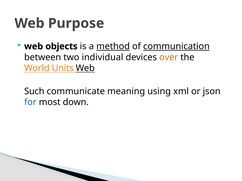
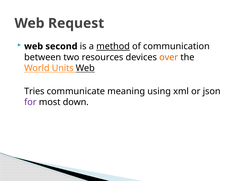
Purpose: Purpose -> Request (76, 23)
objects: objects -> second (61, 46)
communication underline: present -> none (176, 46)
individual: individual -> resources (103, 57)
Such: Such -> Tries (34, 92)
for colour: blue -> purple (30, 102)
